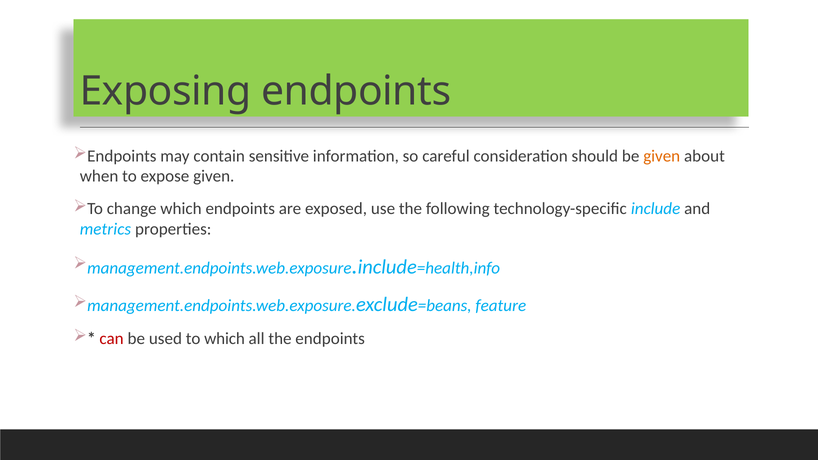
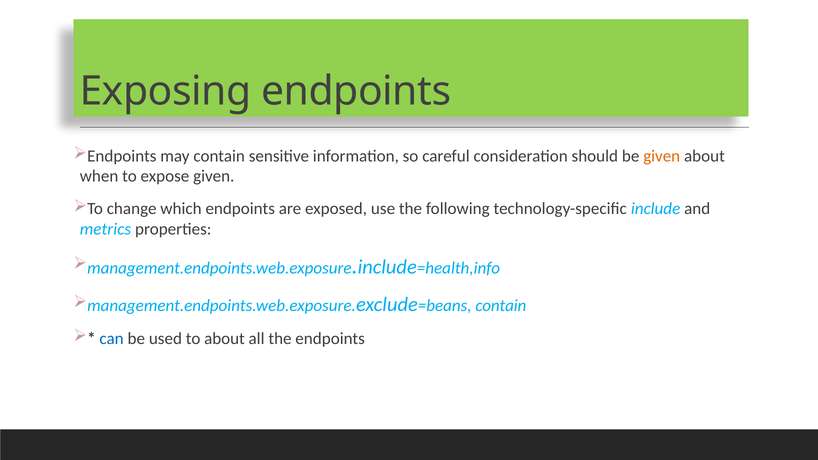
feature: feature -> contain (501, 306)
can colour: red -> blue (112, 339)
to which: which -> about (224, 339)
